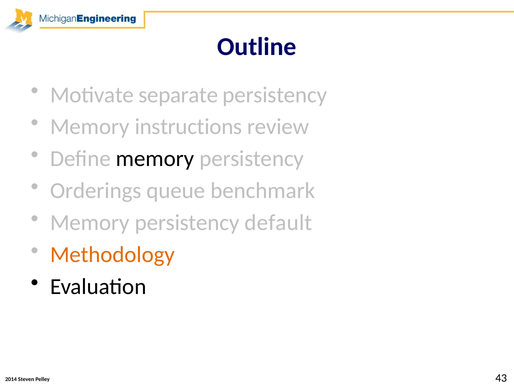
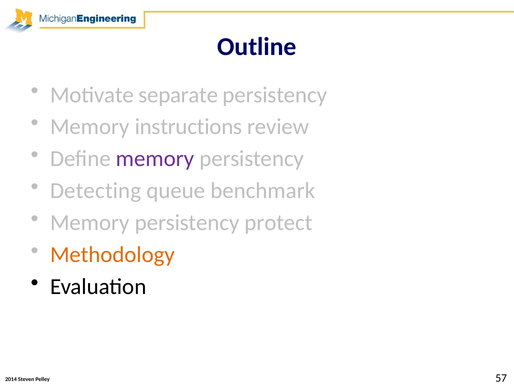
memory colour: black -> purple (155, 159)
Orderings: Orderings -> Detecting (96, 191)
default: default -> protect (279, 223)
43: 43 -> 57 (501, 379)
